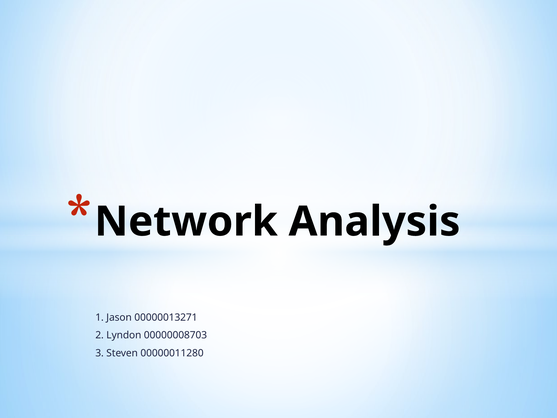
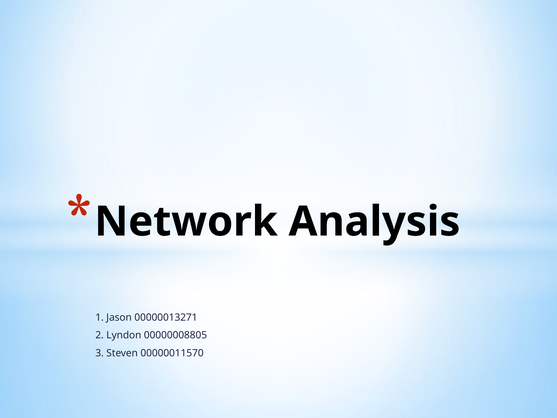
00000008703: 00000008703 -> 00000008805 (175, 335)
00000011280: 00000011280 -> 00000011570 (172, 353)
